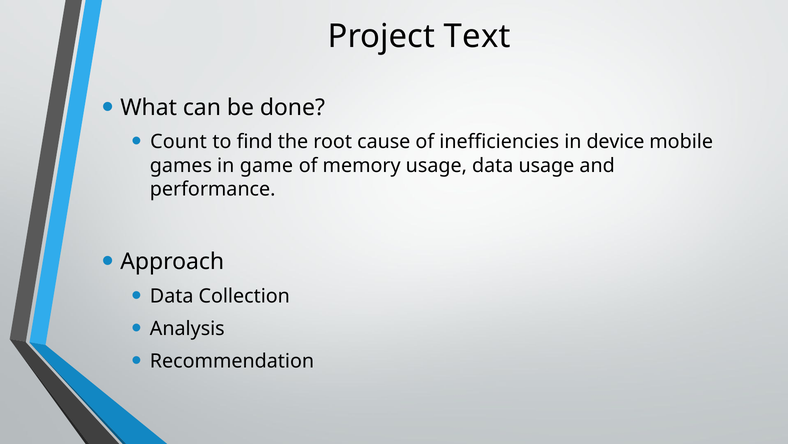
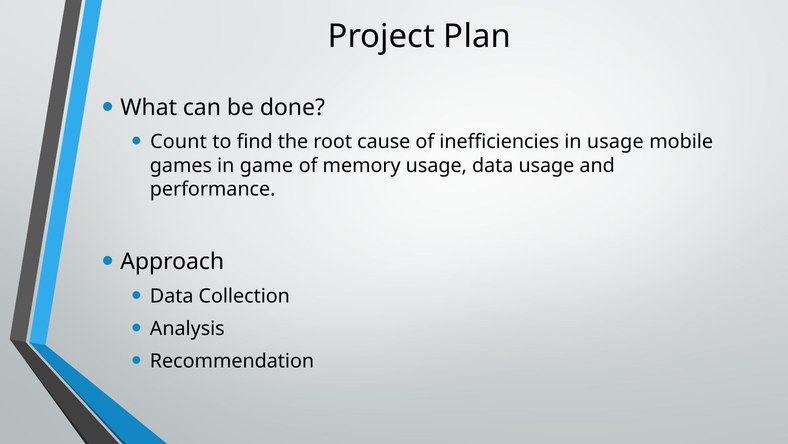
Text: Text -> Plan (477, 36)
in device: device -> usage (615, 142)
